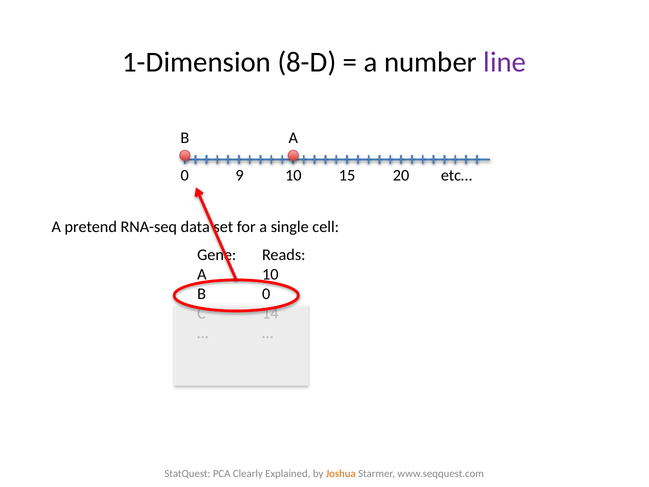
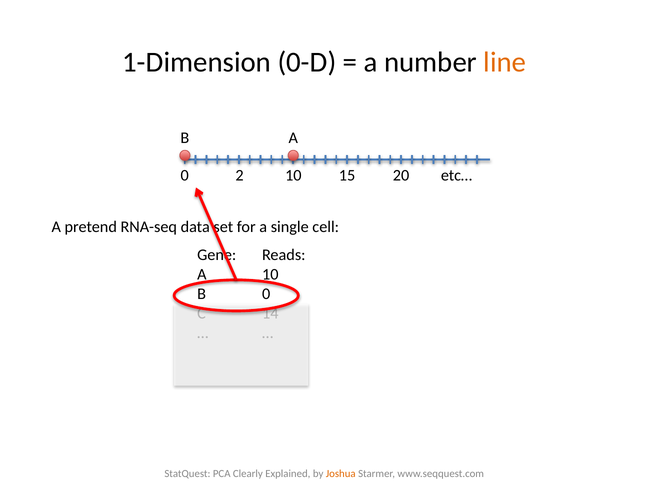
8-D: 8-D -> 0-D (307, 62)
line colour: purple -> orange (505, 62)
9: 9 -> 2 (240, 175)
